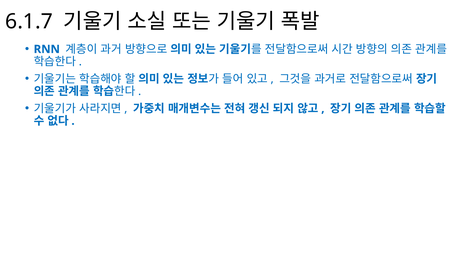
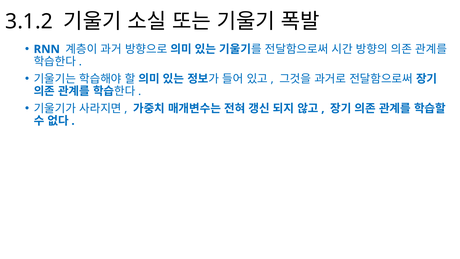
6.1.7: 6.1.7 -> 3.1.2 (29, 22)
